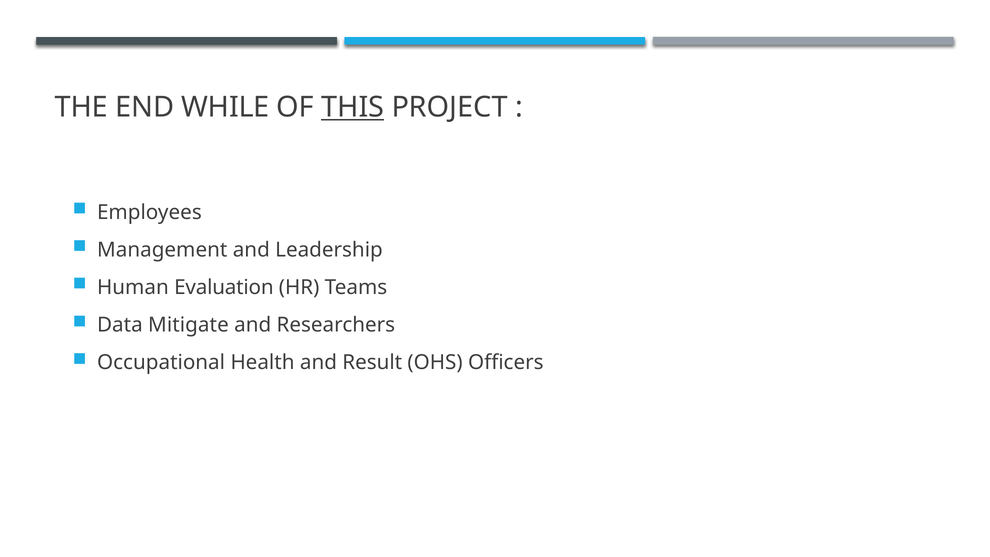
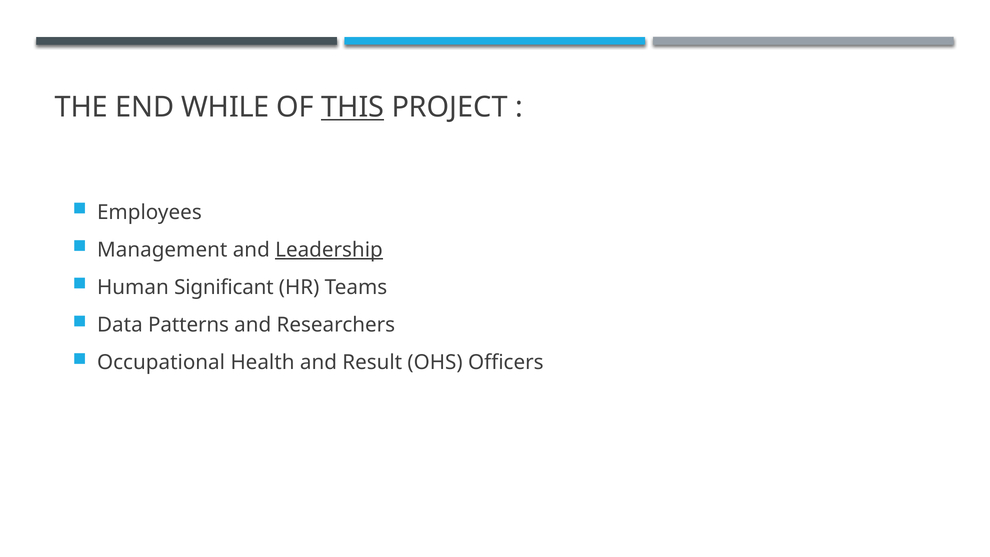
Leadership underline: none -> present (329, 250)
Evaluation: Evaluation -> Significant (224, 287)
Mitigate: Mitigate -> Patterns (189, 325)
